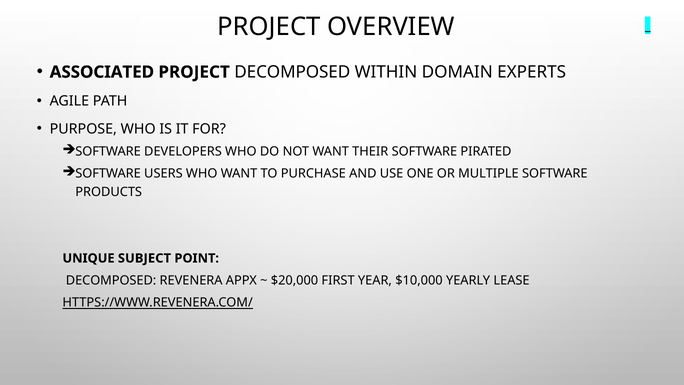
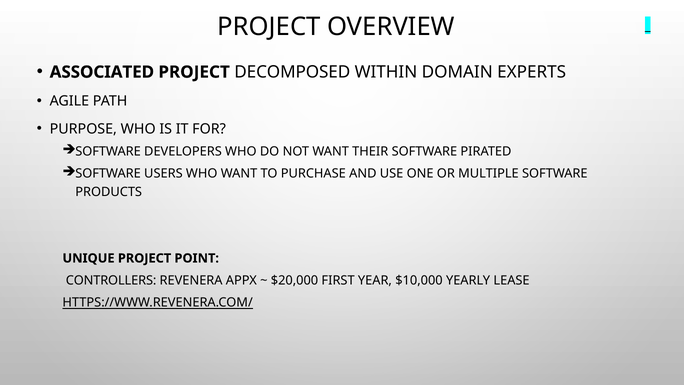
UNIQUE SUBJECT: SUBJECT -> PROJECT (145, 258)
DECOMPOSED: DECOMPOSED -> CONTROLLERS (111, 280)
